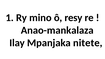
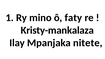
resy: resy -> faty (73, 18)
Anao-mankalaza: Anao-mankalaza -> Kristy-mankalaza (57, 30)
